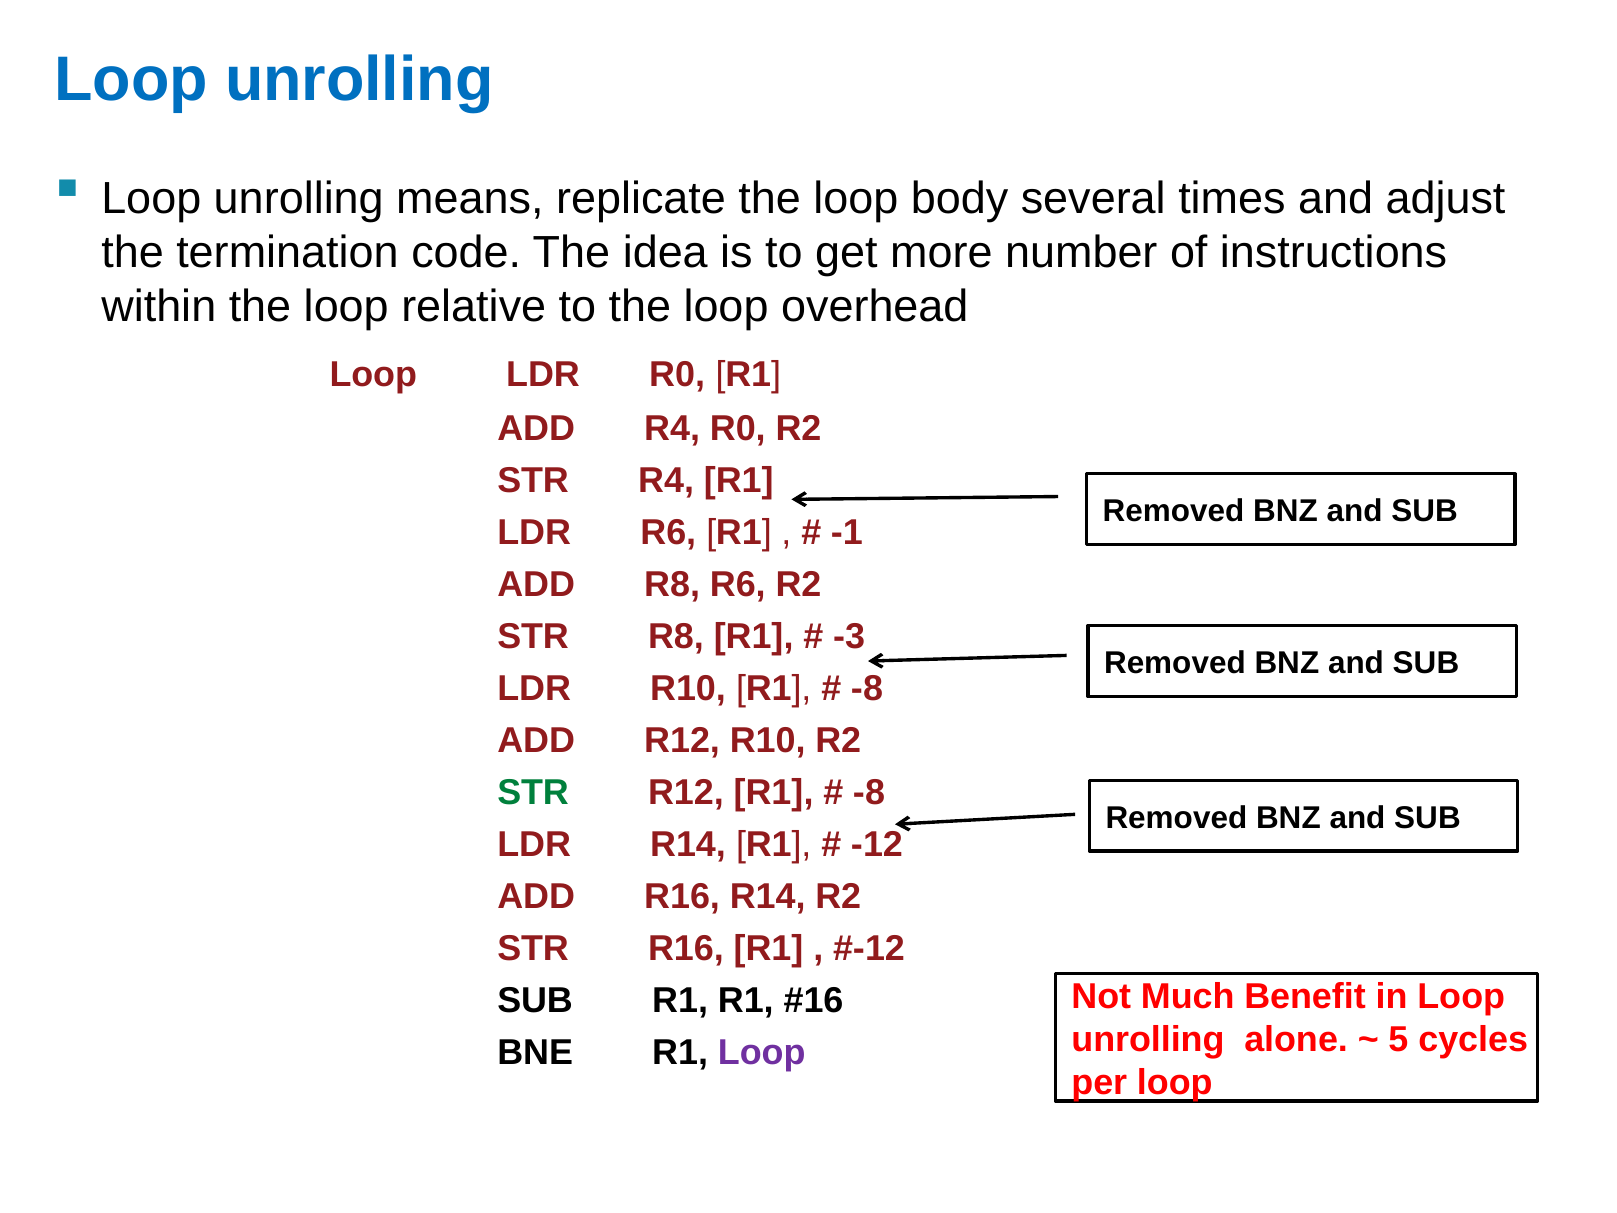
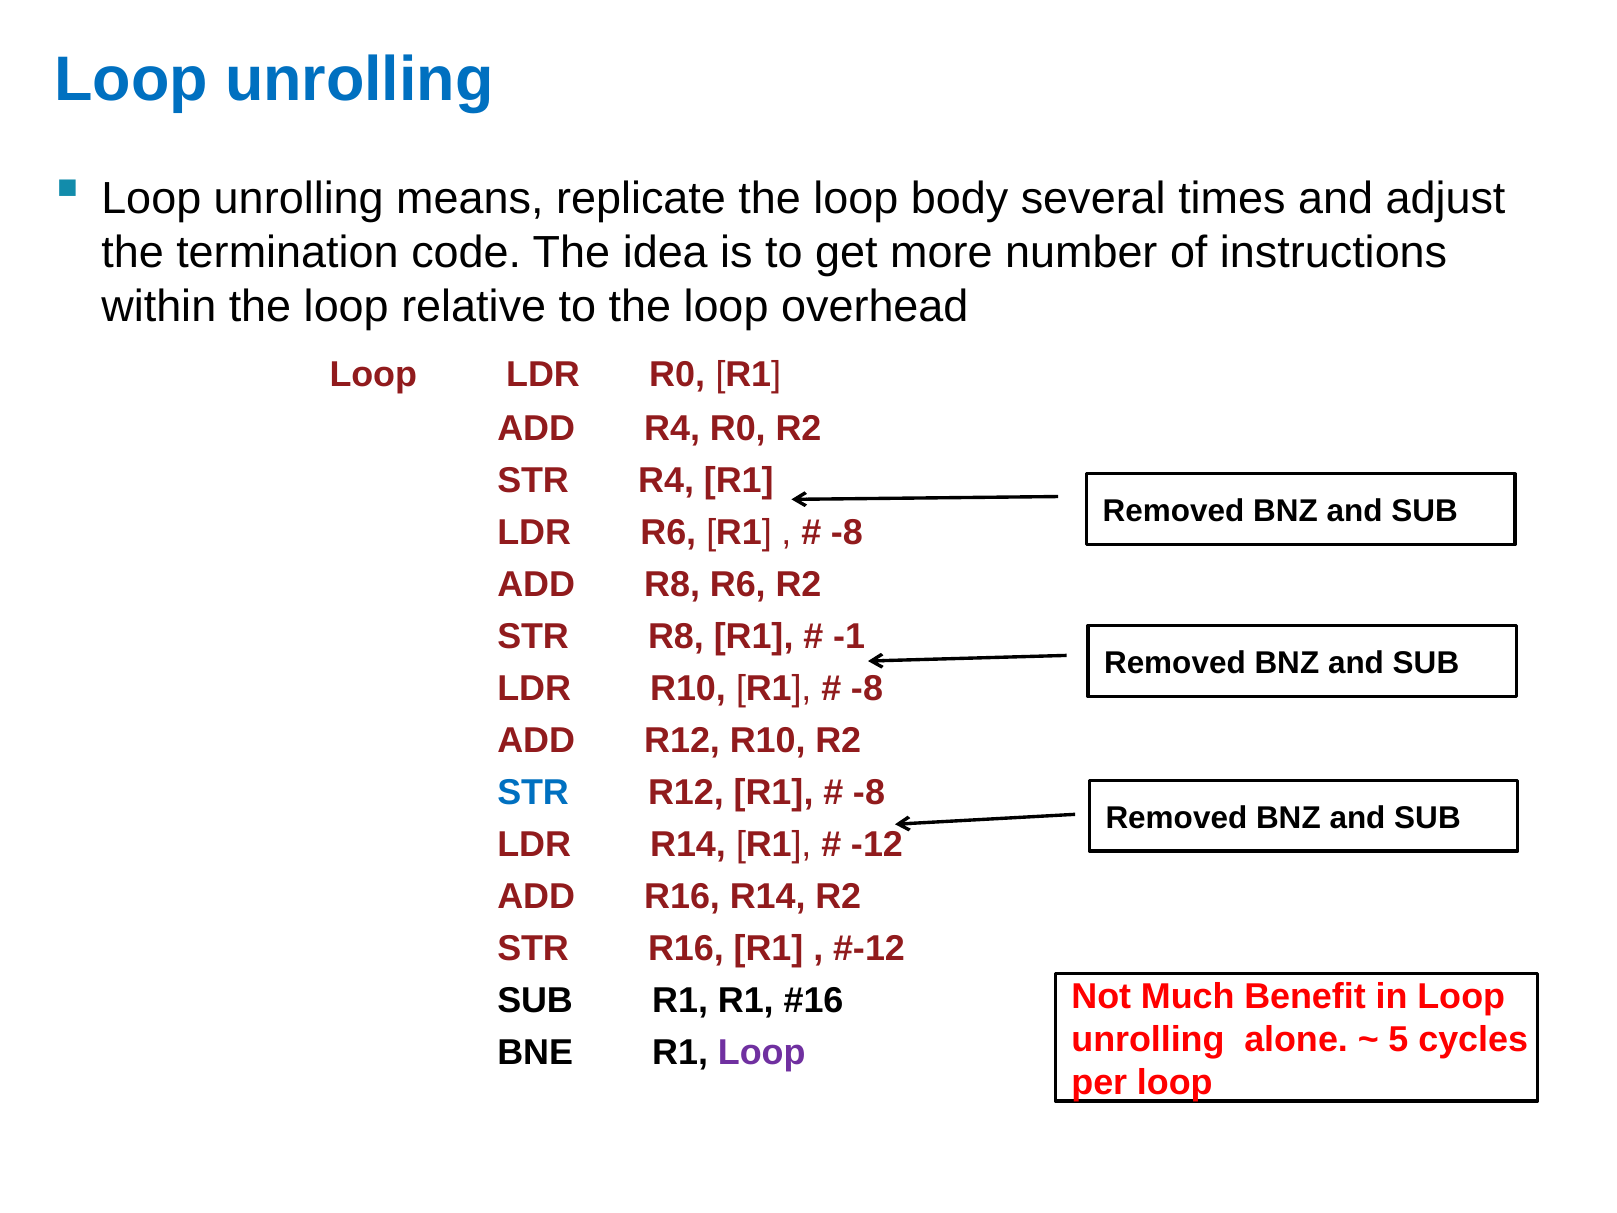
-1: -1 -> -8 (847, 533)
-3: -3 -> -1 (849, 637)
STR colour: green -> blue (533, 793)
